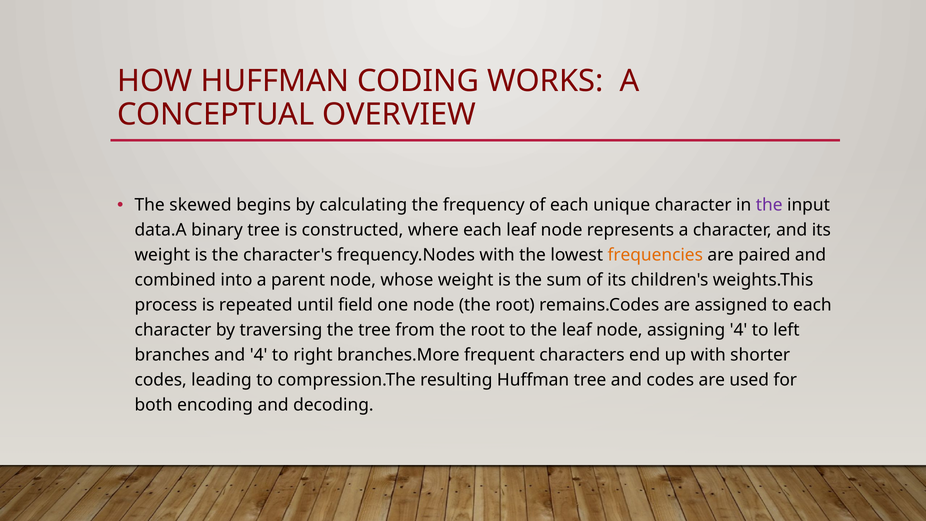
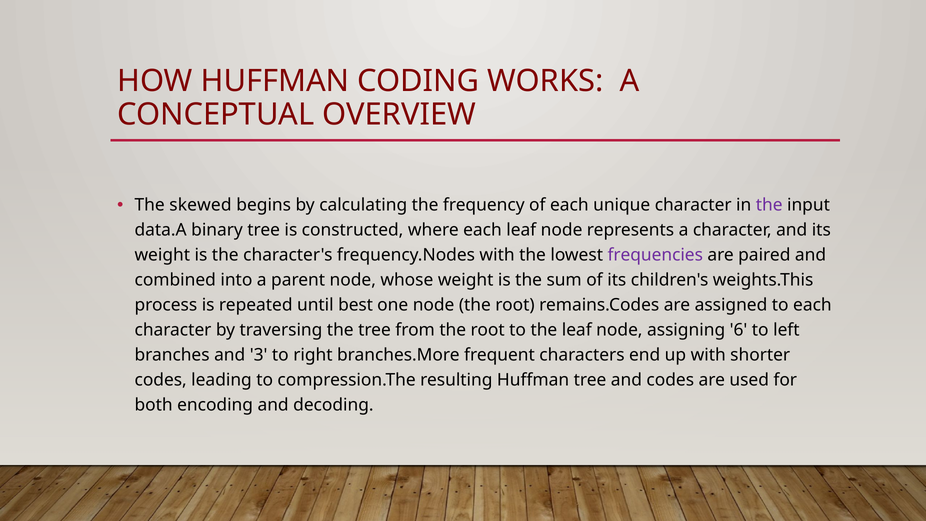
frequencies colour: orange -> purple (655, 255)
field: field -> best (356, 305)
assigning 4: 4 -> 6 (739, 330)
and 4: 4 -> 3 (259, 355)
